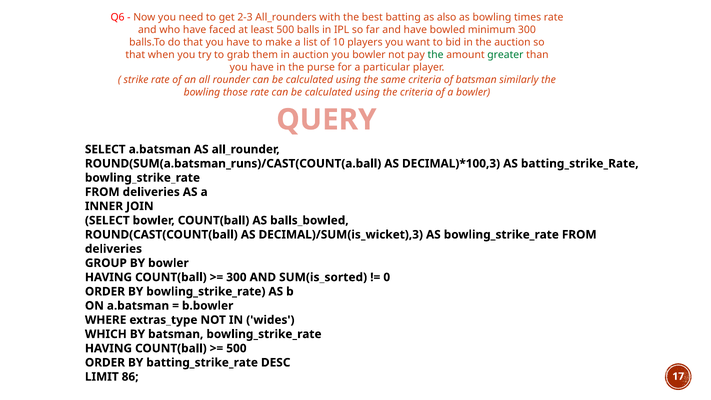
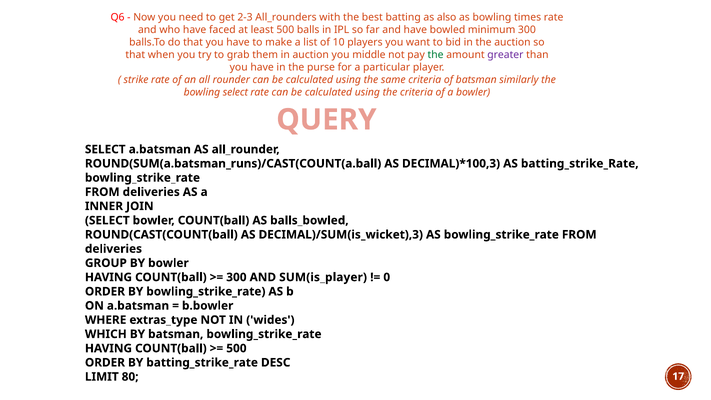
you bowler: bowler -> middle (369, 55)
greater colour: green -> purple (505, 55)
bowling those: those -> select (235, 92)
SUM(is_sorted: SUM(is_sorted -> SUM(is_player (323, 277)
86: 86 -> 80 (130, 377)
